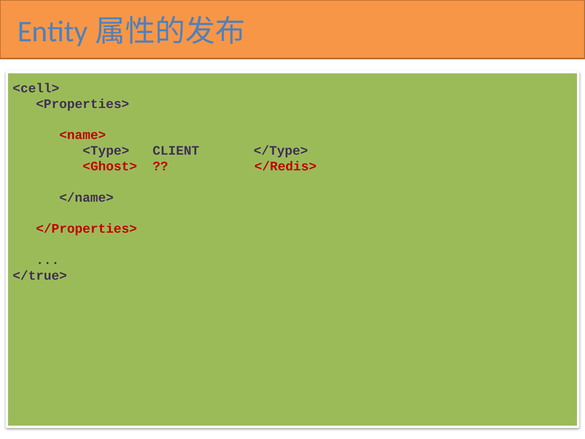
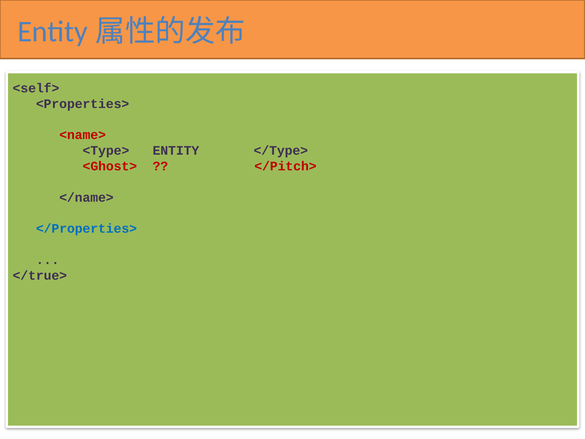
<cell>: <cell> -> <self> (36, 88)
CLIENT: CLIENT -> ENTITY (176, 151)
</Redis>: </Redis> -> </Pitch> (285, 166)
</Properties> colour: red -> blue (86, 228)
